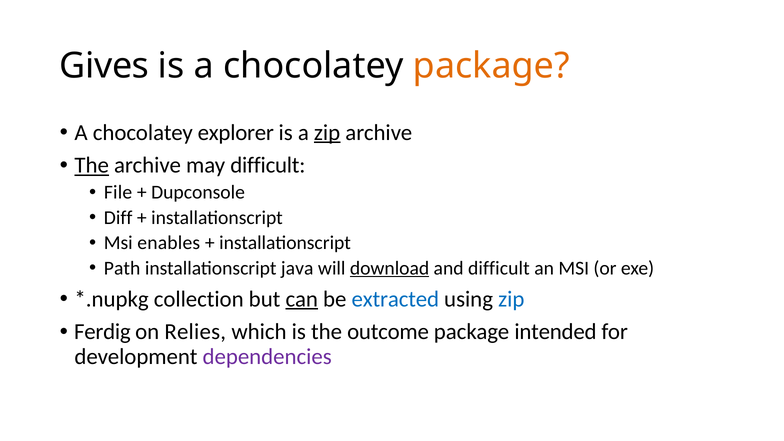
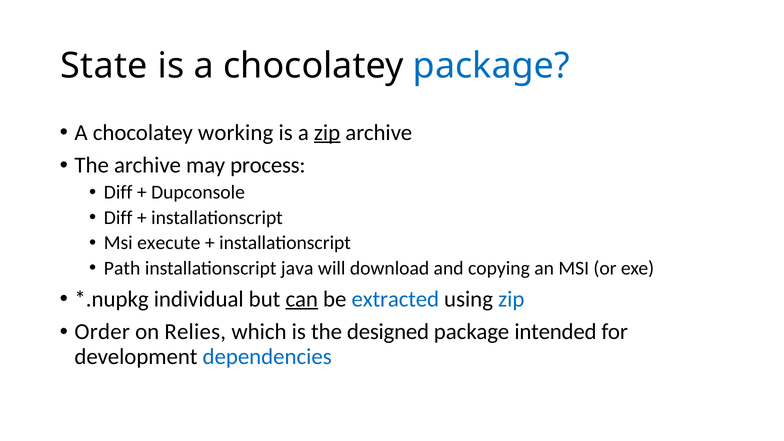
Gives: Gives -> State (104, 66)
package colour: orange -> blue (491, 66)
explorer: explorer -> working (236, 133)
The underline: present -> none (92, 165)
may difficult: difficult -> process (268, 165)
File: File -> Diff (118, 192)
enables: enables -> execute (169, 243)
download underline: present -> none (390, 268)
and difficult: difficult -> copying (499, 268)
collection: collection -> individual (199, 299)
Ferdig: Ferdig -> Order (102, 332)
outcome: outcome -> designed (388, 332)
dependencies colour: purple -> blue (267, 357)
